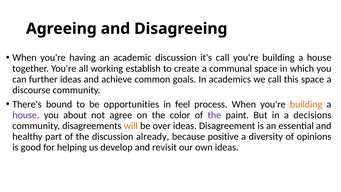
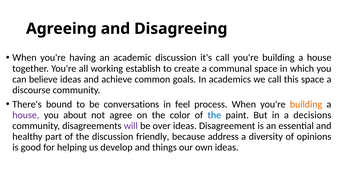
further: further -> believe (43, 79)
opportunities: opportunities -> conversations (131, 104)
the colour: purple -> blue (214, 115)
will colour: orange -> purple (131, 126)
already: already -> friendly (153, 136)
positive: positive -> address (223, 136)
revisit: revisit -> things (165, 147)
